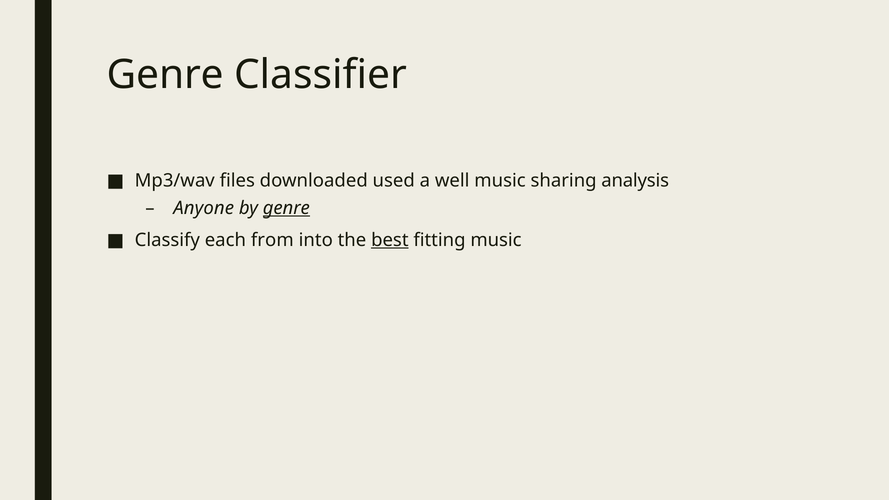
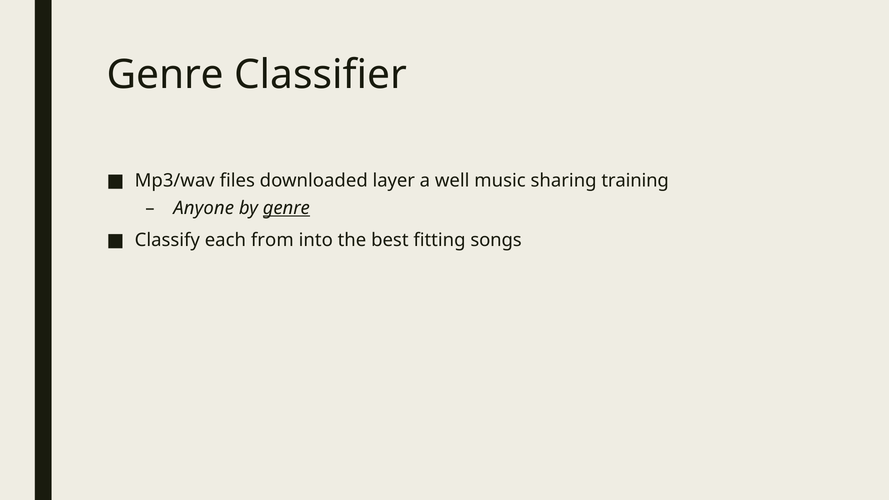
used: used -> layer (394, 181)
analysis: analysis -> training (635, 181)
best underline: present -> none (390, 240)
fitting music: music -> songs (496, 240)
